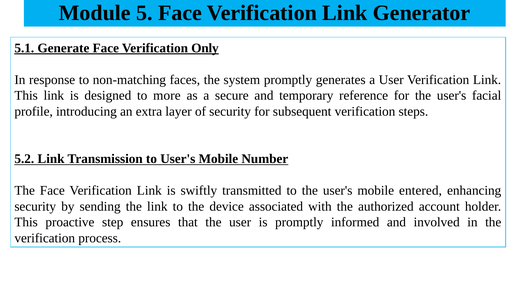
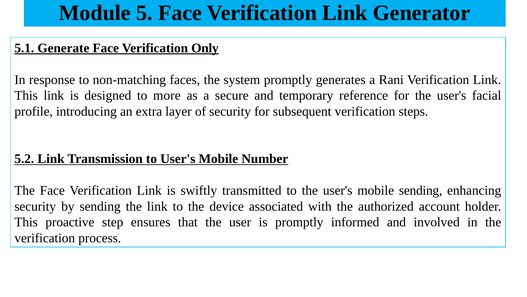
a User: User -> Rani (391, 80)
mobile entered: entered -> sending (421, 190)
